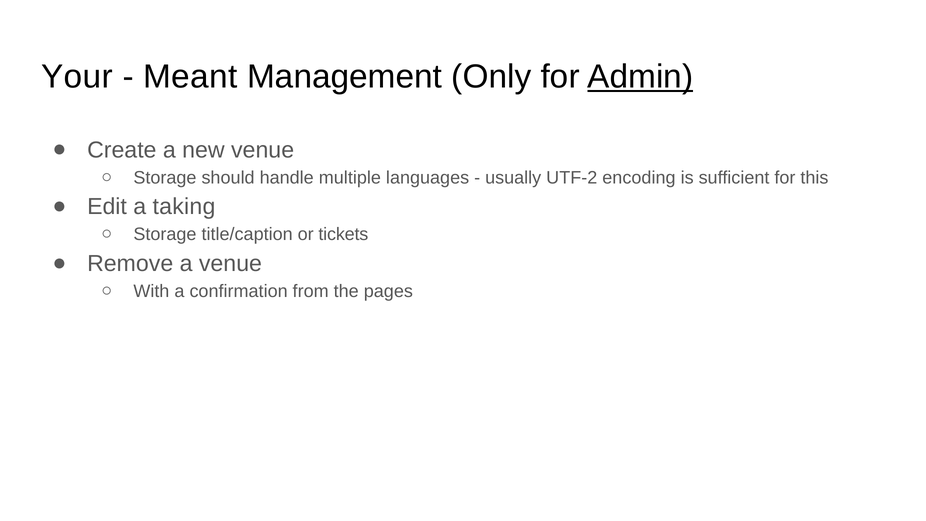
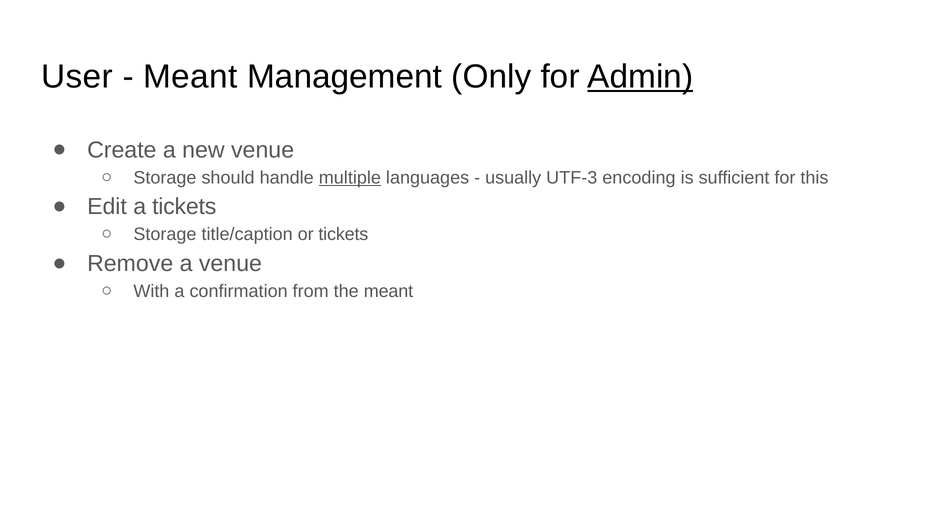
Your: Your -> User (77, 77)
multiple underline: none -> present (350, 178)
UTF-2: UTF-2 -> UTF-3 (572, 178)
a taking: taking -> tickets (184, 207)
the pages: pages -> meant (388, 291)
